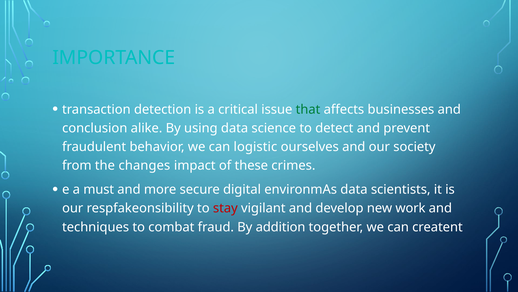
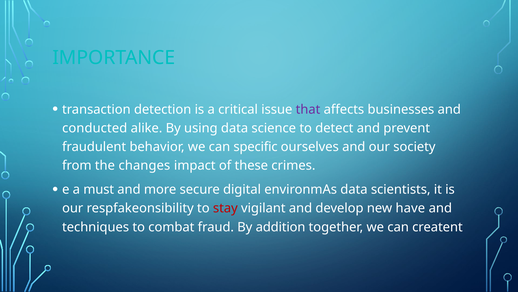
that colour: green -> purple (308, 109)
conclusion: conclusion -> conducted (95, 128)
logistic: logistic -> specific (256, 147)
work: work -> have (410, 208)
